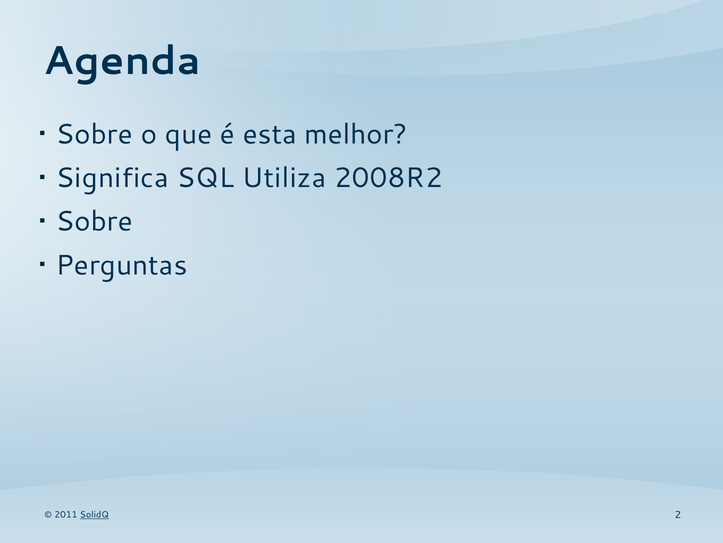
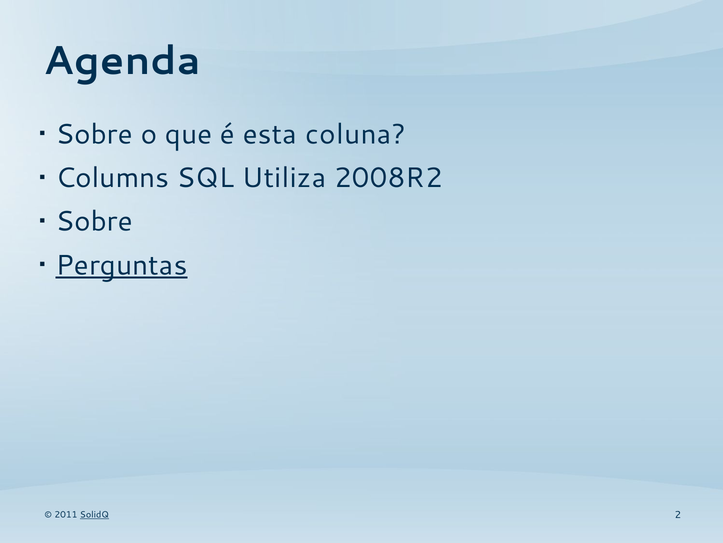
melhor: melhor -> coluna (356, 134)
Significa: Significa -> Columns (112, 178)
Perguntas underline: none -> present (122, 265)
